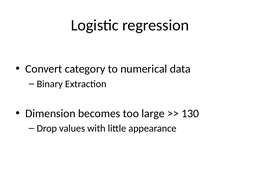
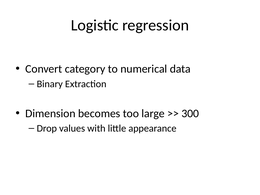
130: 130 -> 300 (190, 113)
